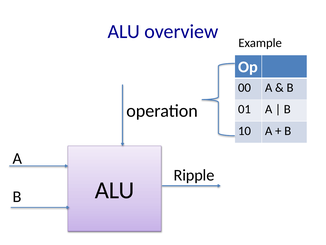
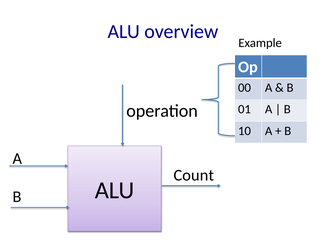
Ripple: Ripple -> Count (194, 175)
